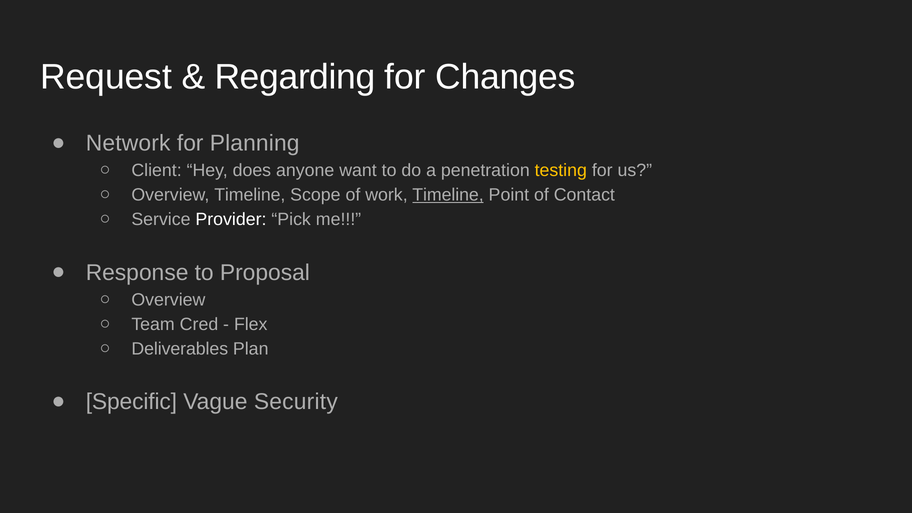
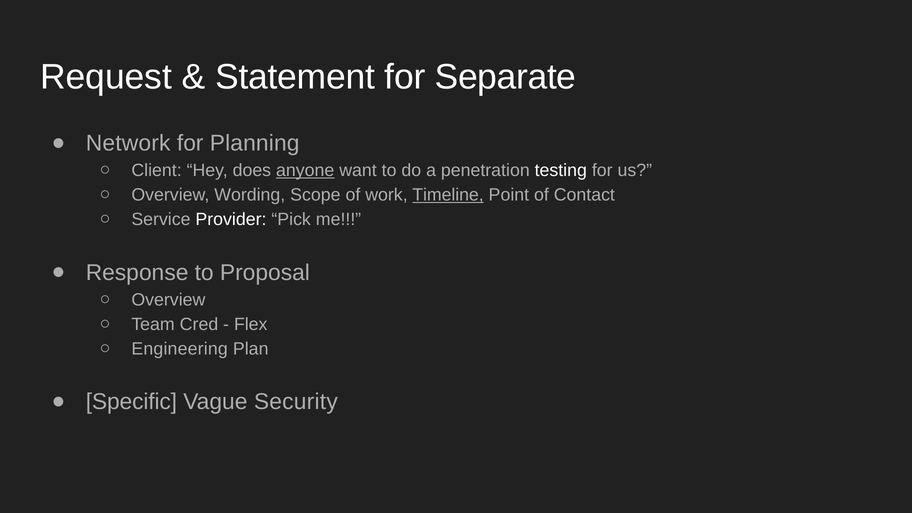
Regarding: Regarding -> Statement (295, 77)
Changes: Changes -> Separate (506, 77)
anyone underline: none -> present (305, 171)
testing colour: yellow -> white (561, 171)
Overview Timeline: Timeline -> Wording (250, 195)
Deliverables: Deliverables -> Engineering (180, 349)
